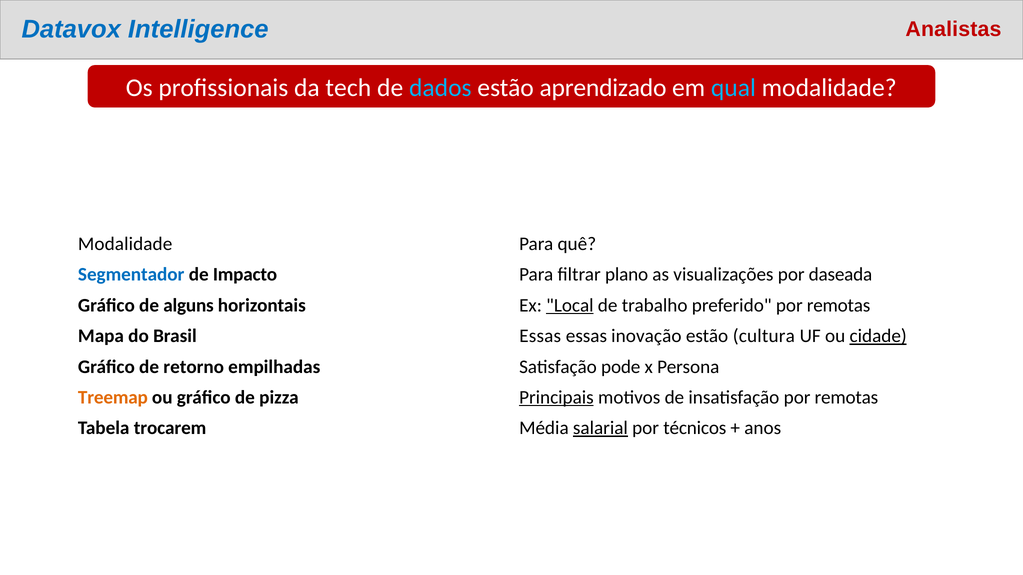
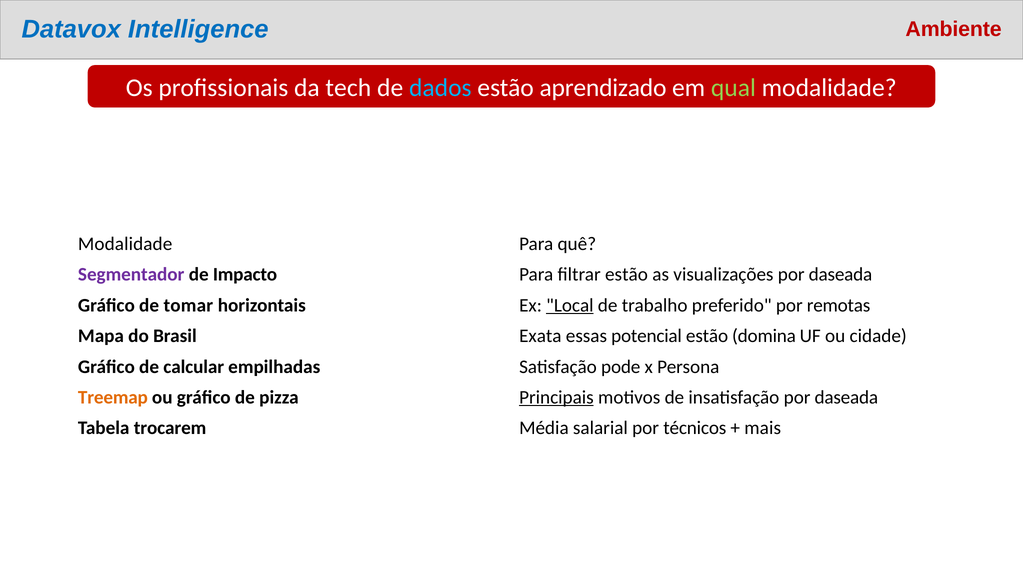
Analistas: Analistas -> Ambiente (954, 29)
qual colour: light blue -> light green (733, 88)
Segmentador colour: blue -> purple (131, 275)
filtrar plano: plano -> estão (626, 275)
alguns: alguns -> tomar (188, 306)
Brasil Essas: Essas -> Exata (540, 336)
inovação: inovação -> potencial (647, 336)
cultura: cultura -> domina (764, 336)
cidade underline: present -> none (878, 336)
retorno: retorno -> calcular (194, 367)
insatisfação por remotas: remotas -> daseada (846, 398)
salarial underline: present -> none (600, 428)
anos: anos -> mais (763, 428)
